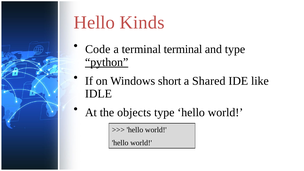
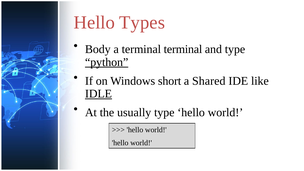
Kinds: Kinds -> Types (142, 22)
Code: Code -> Body (98, 49)
IDLE underline: none -> present (98, 94)
objects: objects -> usually (134, 113)
